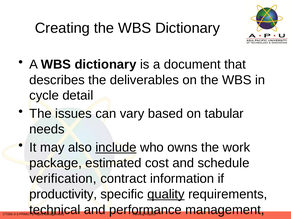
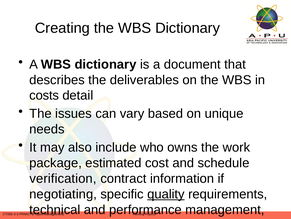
cycle: cycle -> costs (44, 95)
tabular: tabular -> unique (224, 113)
include underline: present -> none (116, 147)
productivity: productivity -> negotiating (63, 193)
